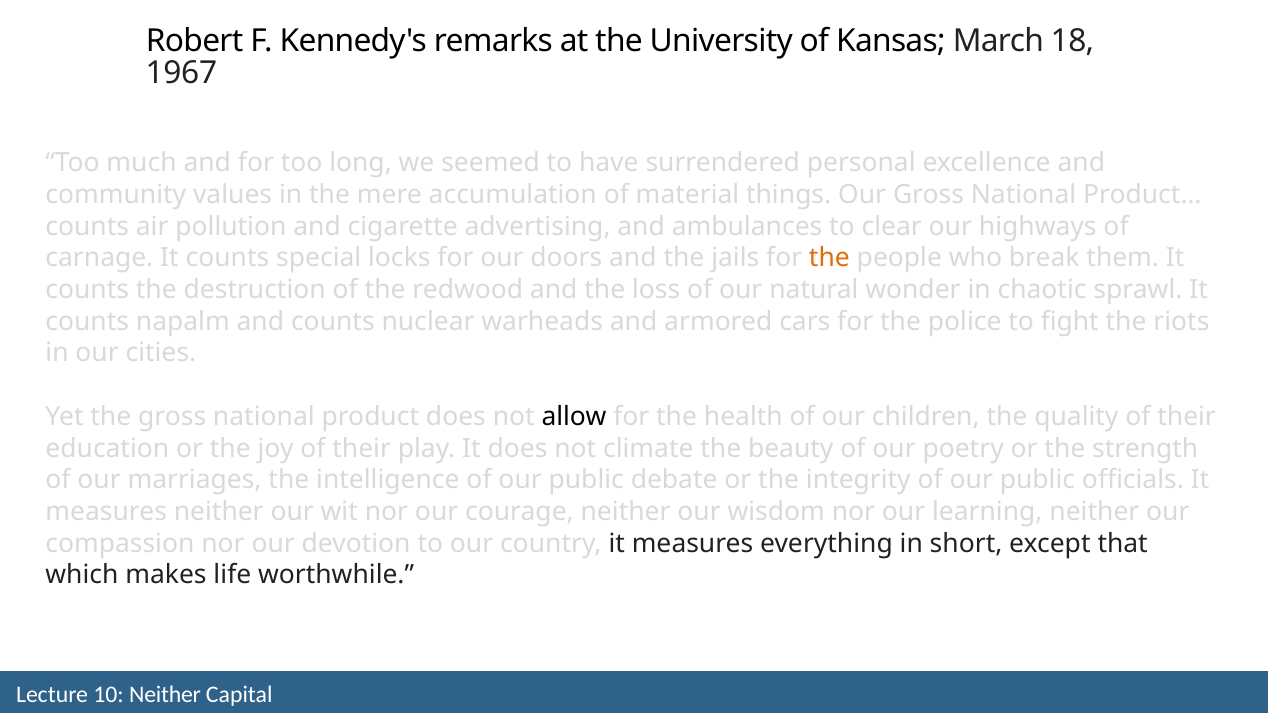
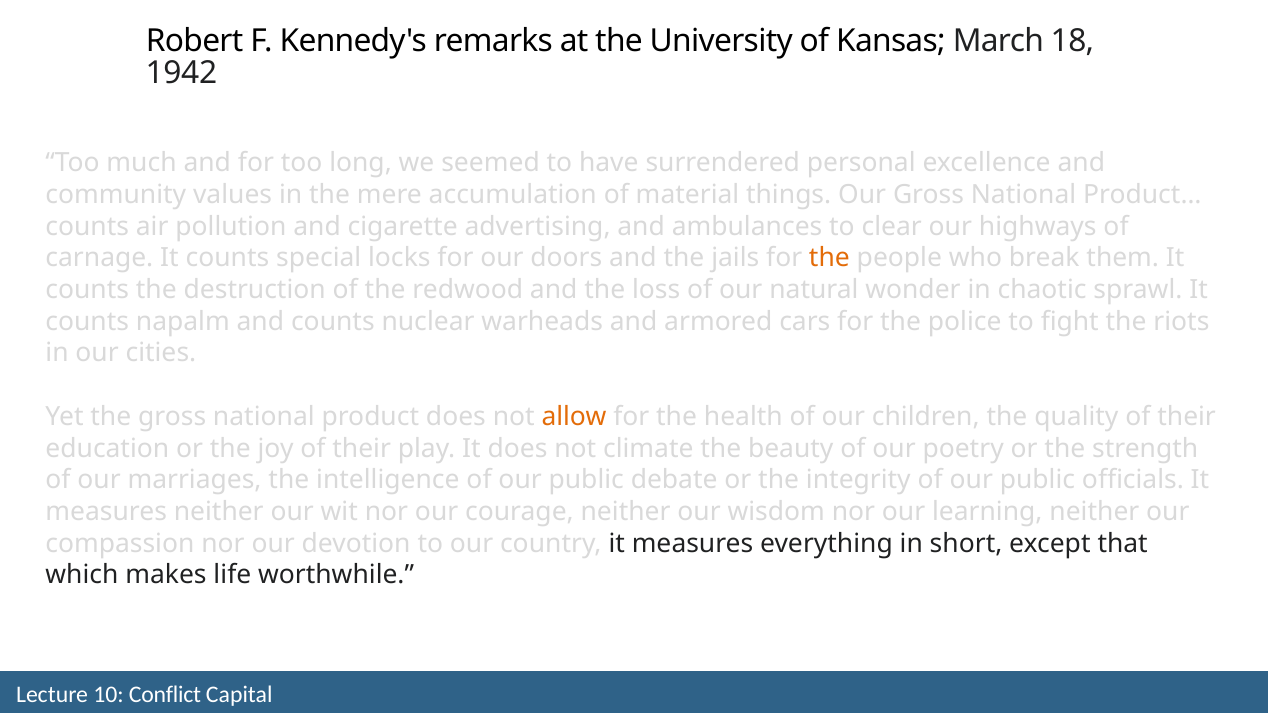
1967: 1967 -> 1942 (181, 73)
allow colour: black -> orange (574, 417)
Neither: Neither -> Conflict (165, 695)
